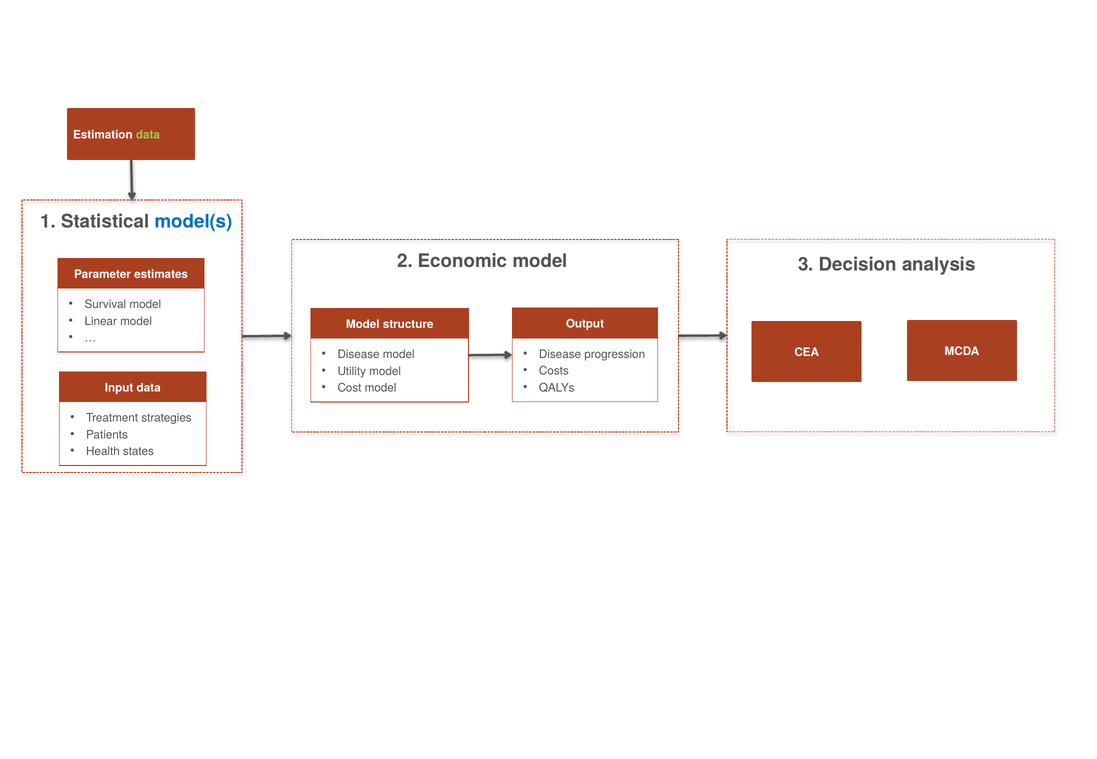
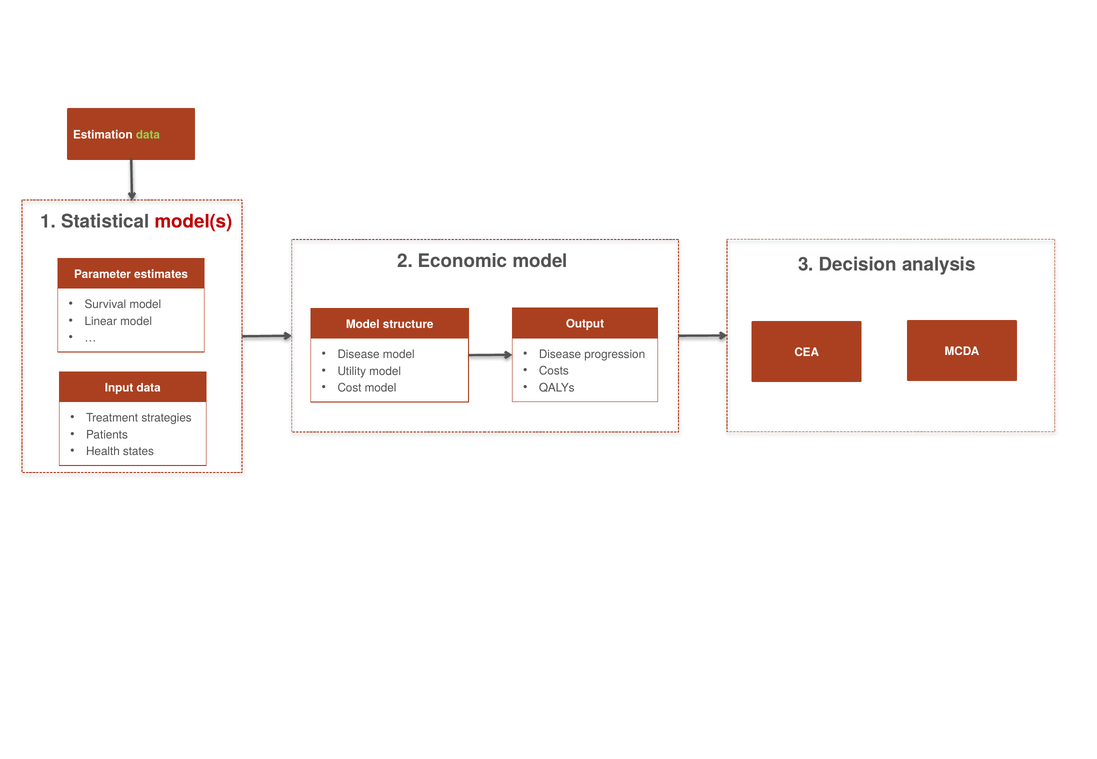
model(s colour: blue -> red (194, 222)
